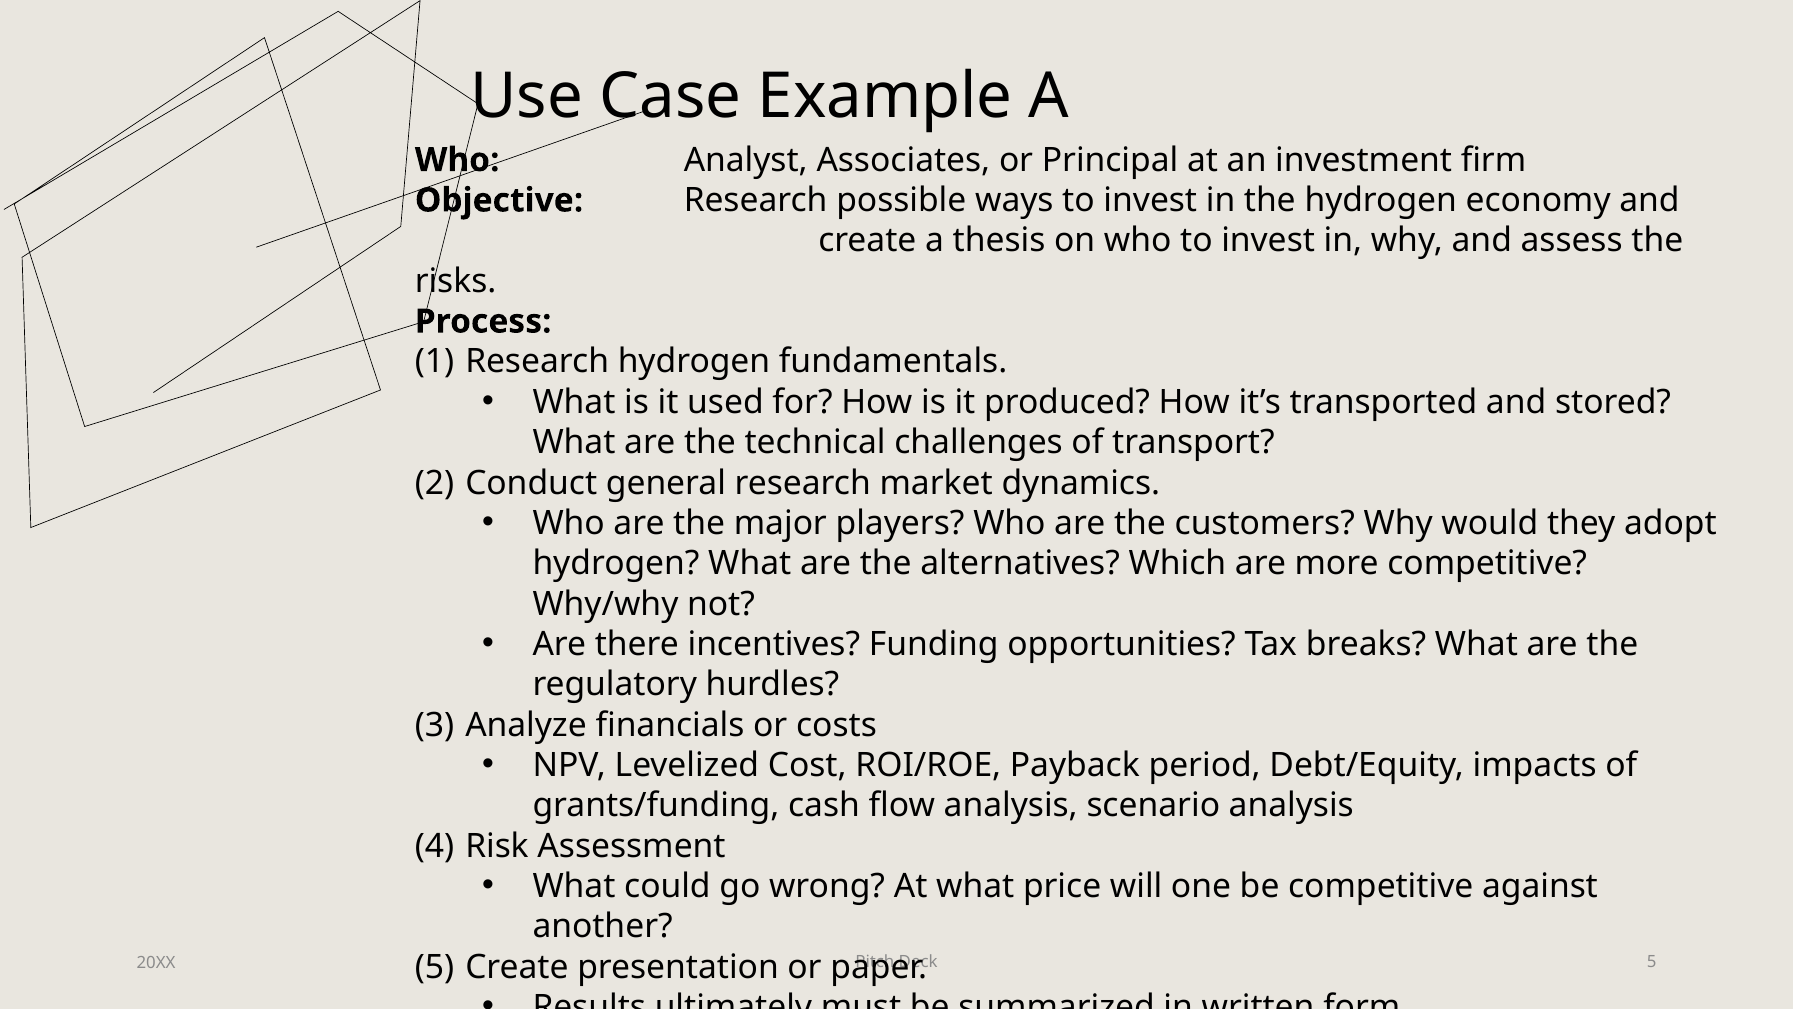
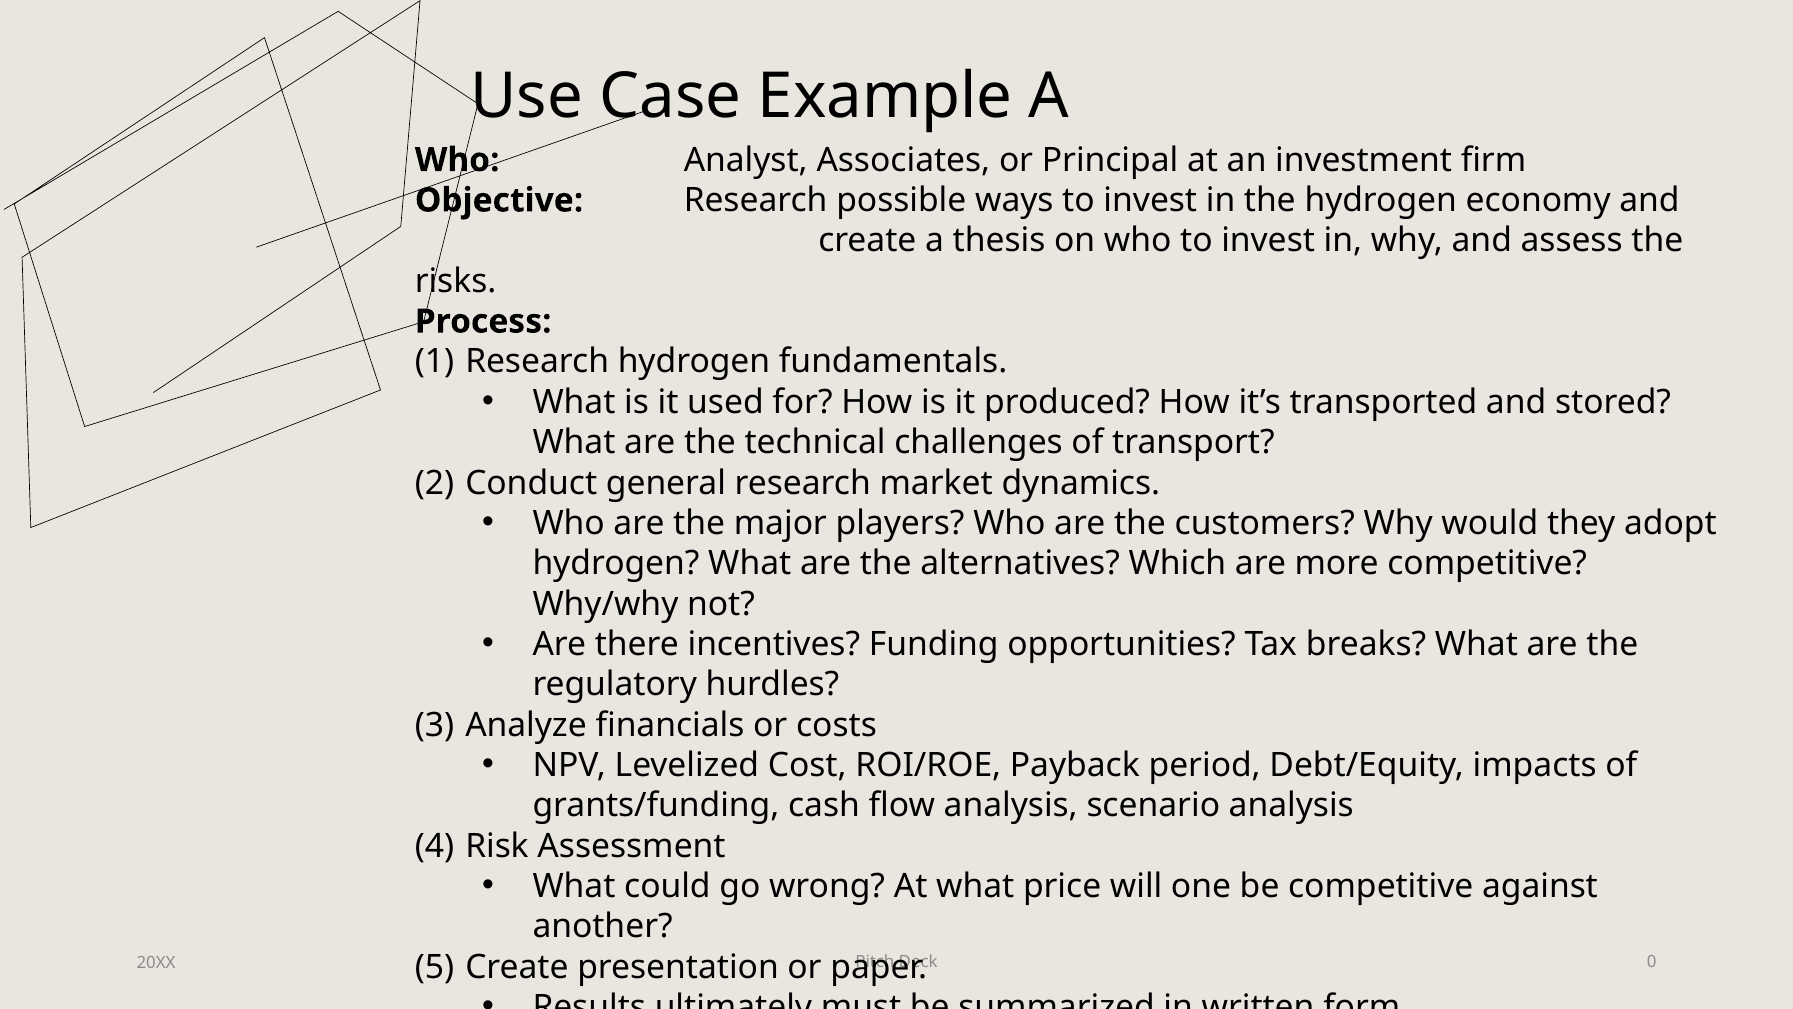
5: 5 -> 0 (1652, 961)
